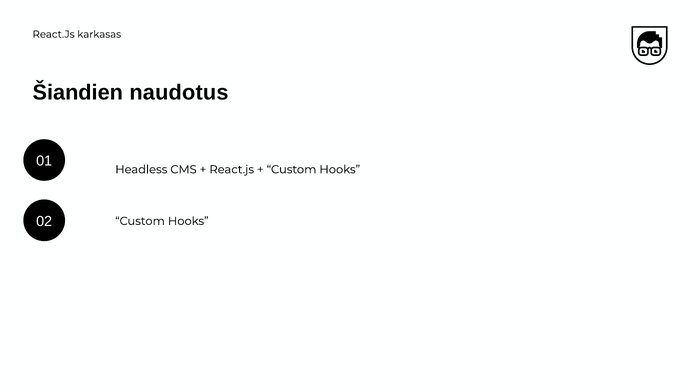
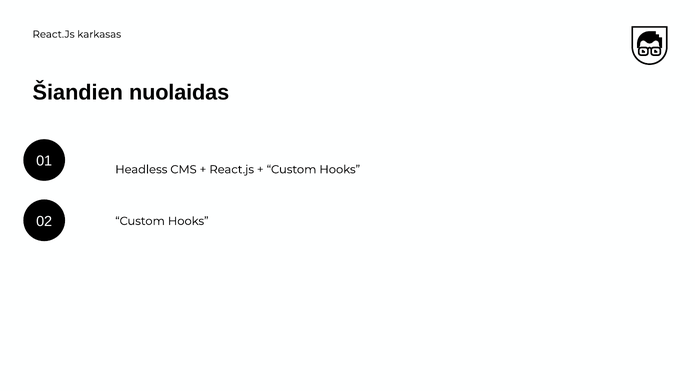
naudotus: naudotus -> nuolaidas (179, 92)
